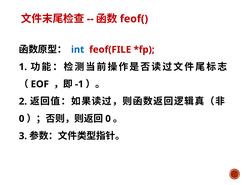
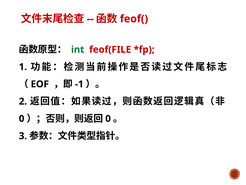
int colour: blue -> green (78, 49)
